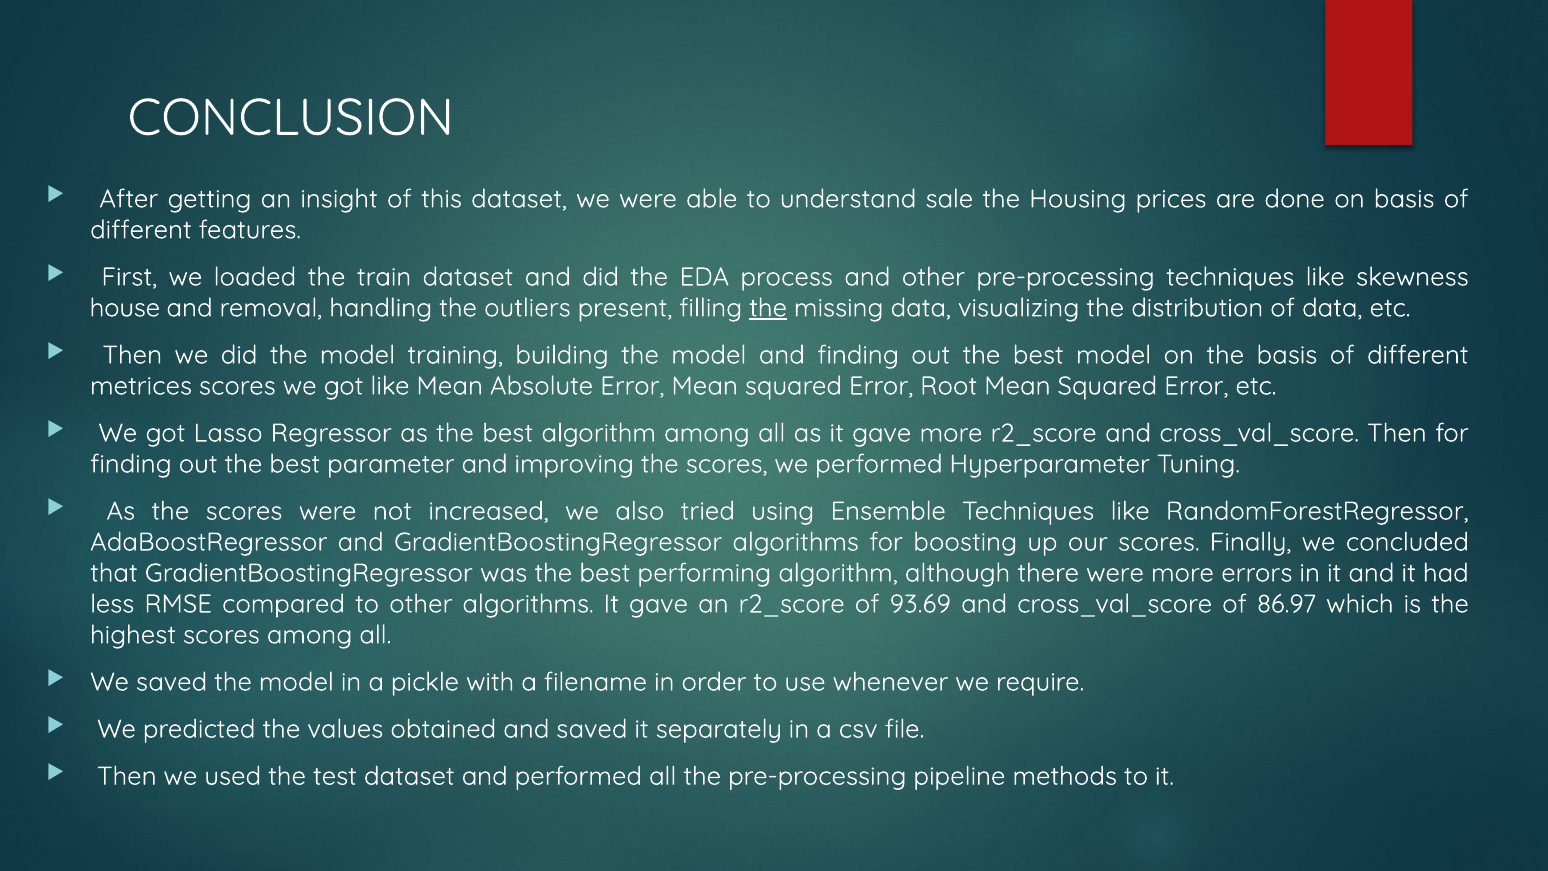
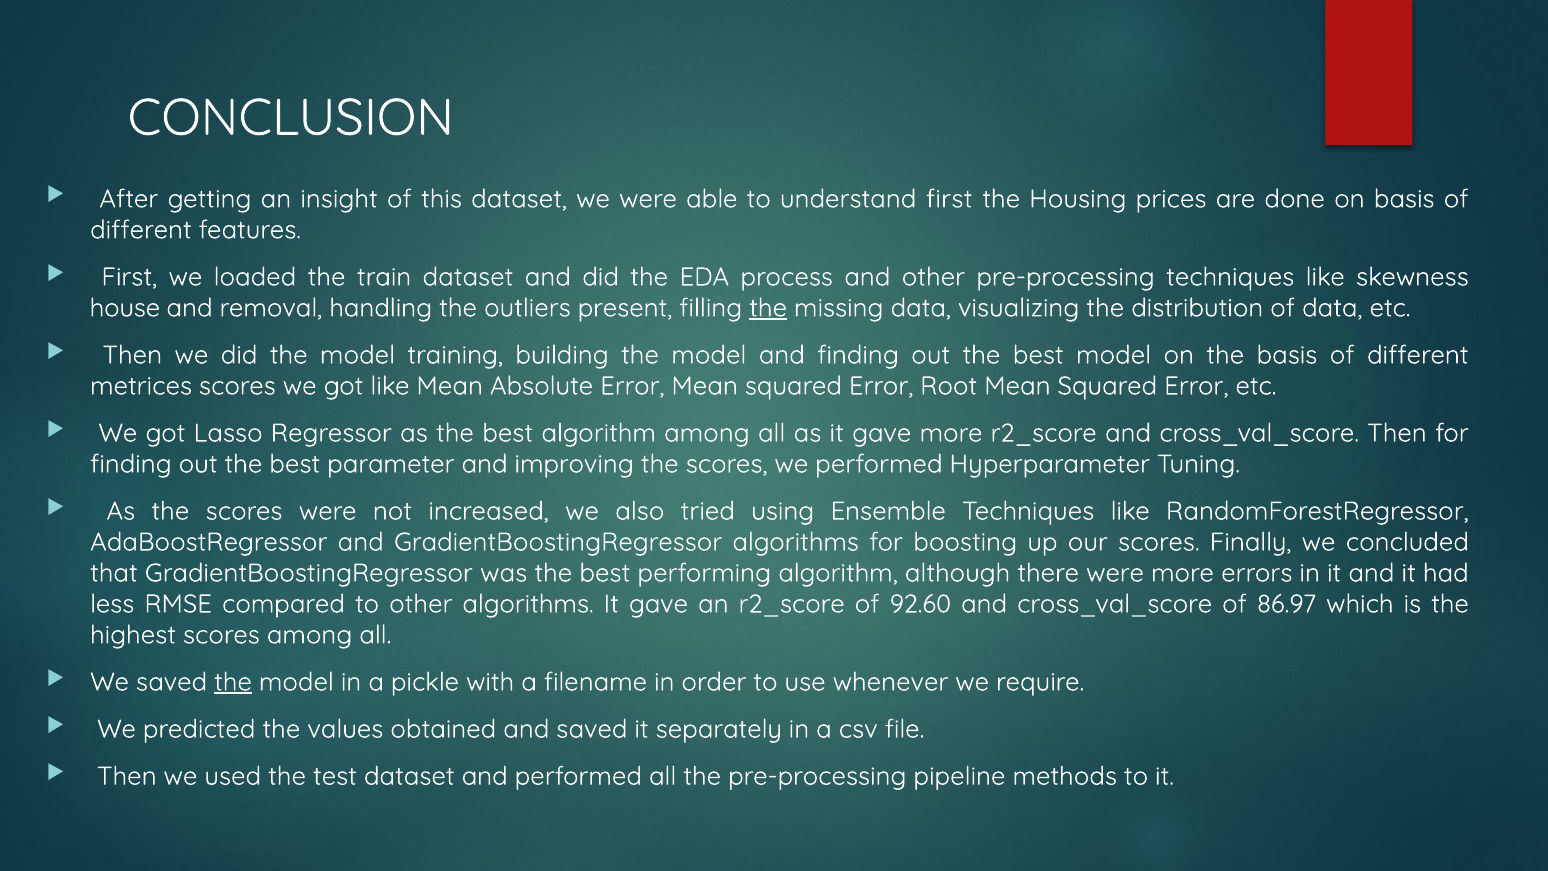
understand sale: sale -> first (949, 199)
93.69: 93.69 -> 92.60 (920, 604)
the underline: none -> present (233, 682)
